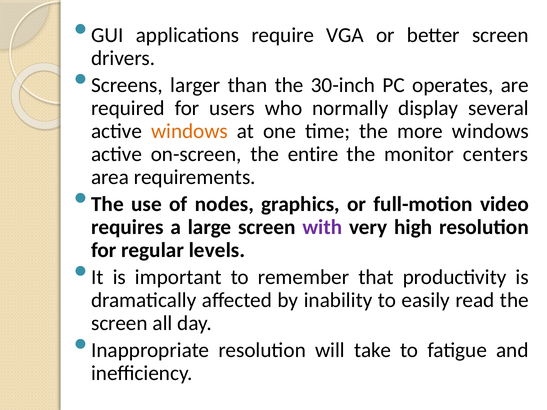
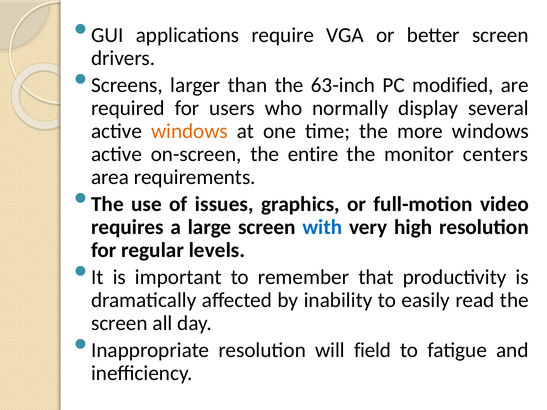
30-inch: 30-inch -> 63-inch (343, 85)
operates: operates -> modified (453, 85)
nodes: nodes -> issues (224, 204)
with colour: purple -> blue (322, 227)
take: take -> field (373, 350)
